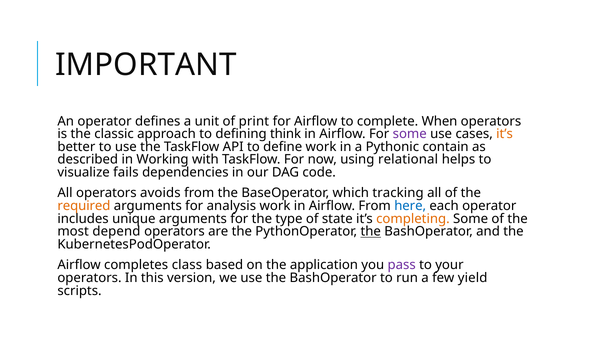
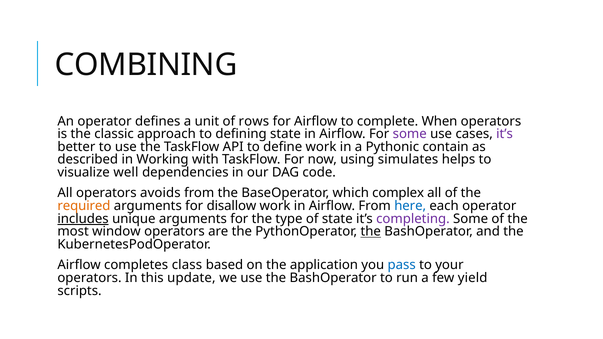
IMPORTANT: IMPORTANT -> COMBINING (146, 65)
print: print -> rows (254, 121)
defining think: think -> state (285, 134)
it’s colour: orange -> purple (505, 134)
relational: relational -> simulates (408, 160)
fails: fails -> well (126, 173)
tracking: tracking -> complex (398, 193)
analysis: analysis -> disallow (231, 206)
includes underline: none -> present (83, 219)
completing colour: orange -> purple (413, 219)
depend: depend -> window (116, 232)
pass colour: purple -> blue (402, 265)
version: version -> update (191, 278)
